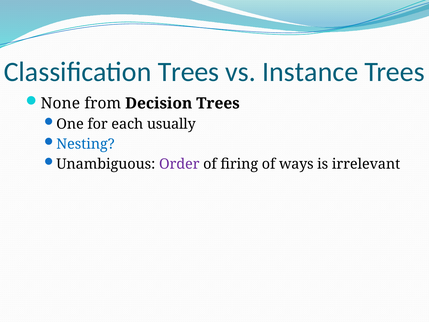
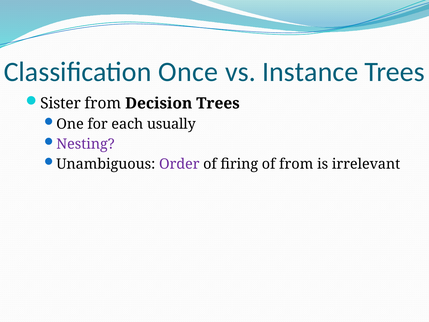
Classification Trees: Trees -> Once (188, 72)
None: None -> Sister (60, 103)
Nesting colour: blue -> purple (85, 144)
of ways: ways -> from (296, 164)
